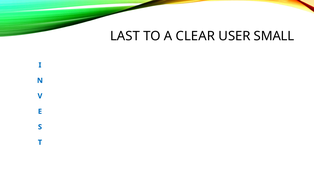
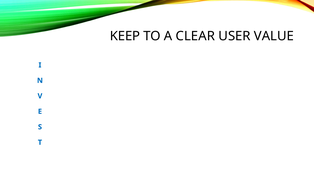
LAST: LAST -> KEEP (125, 36)
SMALL: SMALL -> VALUE (274, 36)
